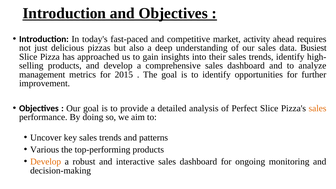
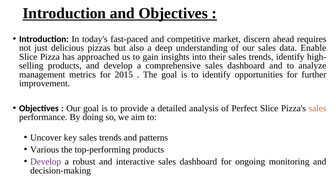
activity: activity -> discern (257, 39)
Busiest: Busiest -> Enable (313, 48)
Develop colour: orange -> purple (46, 162)
